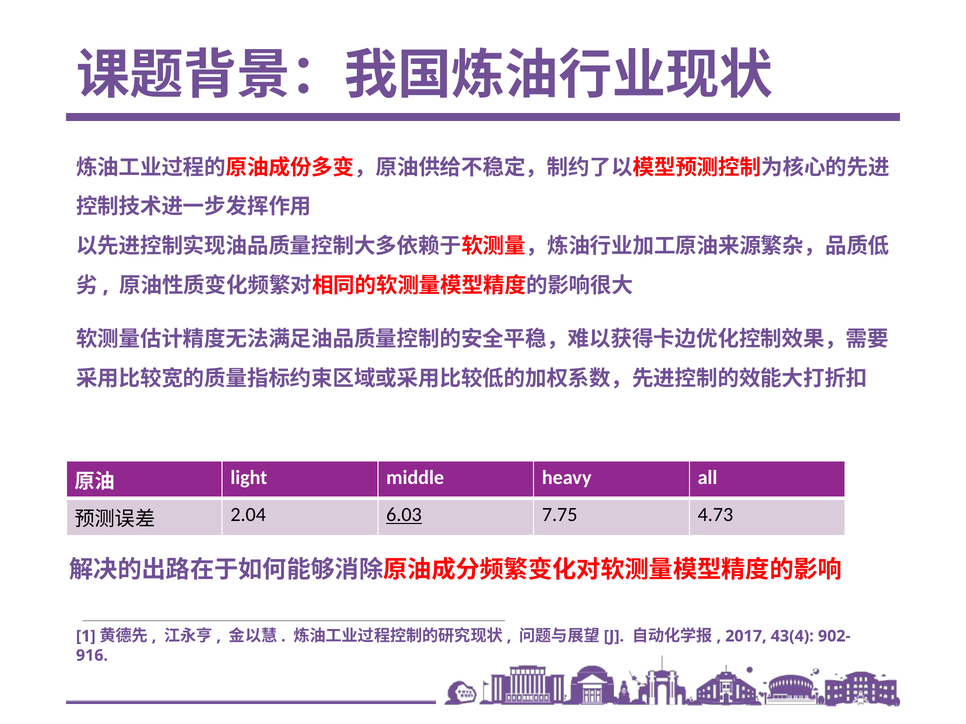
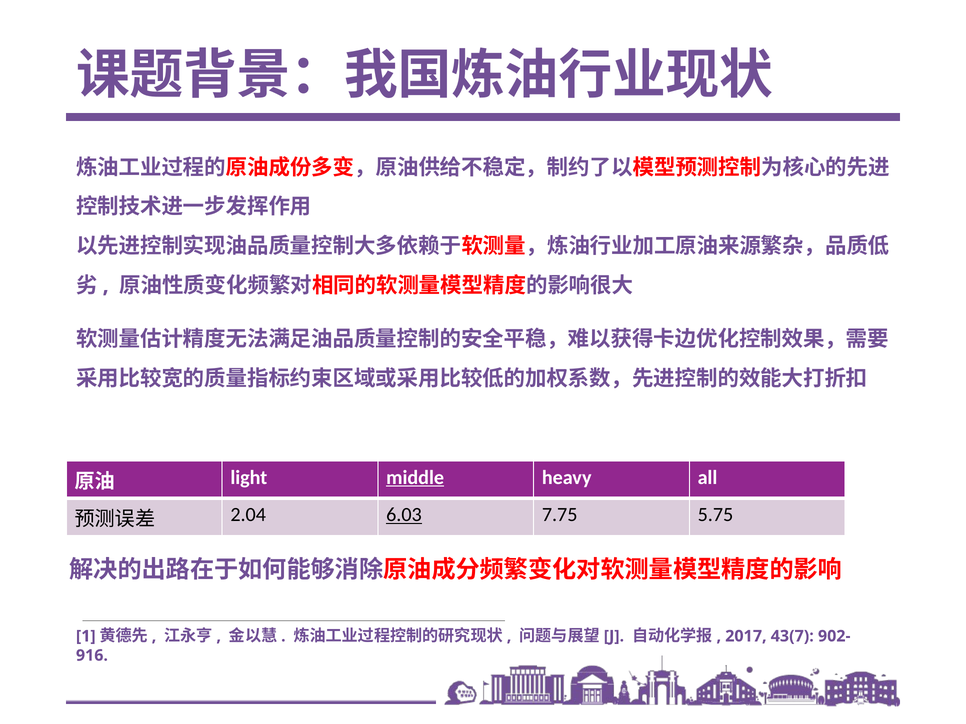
middle underline: none -> present (415, 478)
4.73: 4.73 -> 5.75 (715, 515)
43(4: 43(4 -> 43(7 (792, 637)
